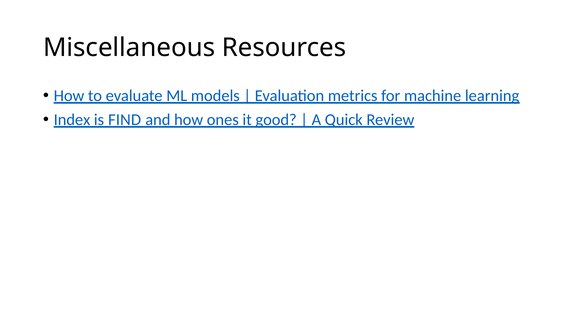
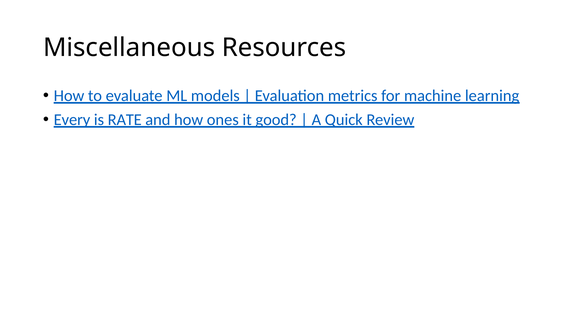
Index: Index -> Every (72, 120)
FIND: FIND -> RATE (125, 120)
